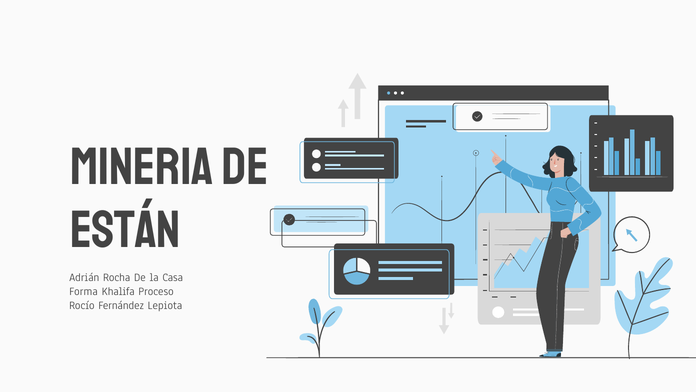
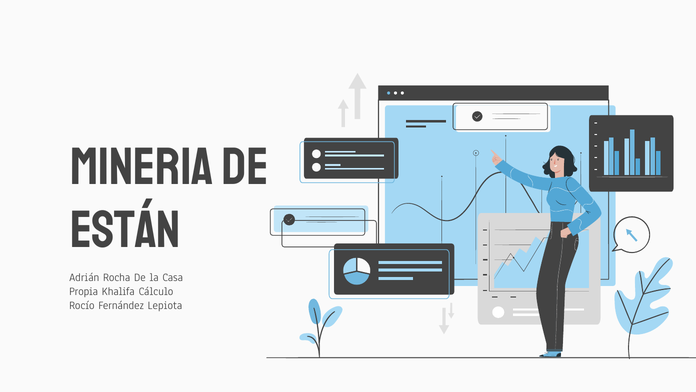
Forma: Forma -> Propia (84, 291)
Proceso: Proceso -> Cálculo (156, 291)
